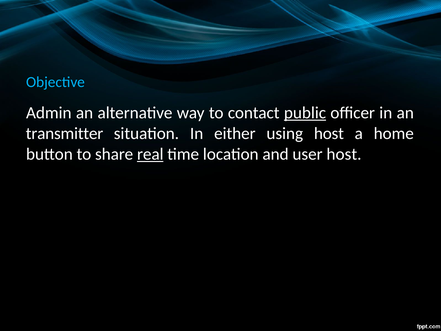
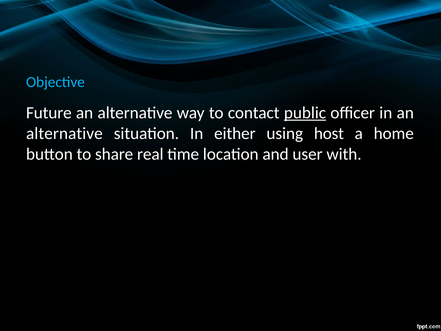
Admin: Admin -> Future (49, 113)
transmitter: transmitter -> alternative (64, 133)
real underline: present -> none (150, 154)
user host: host -> with (344, 154)
